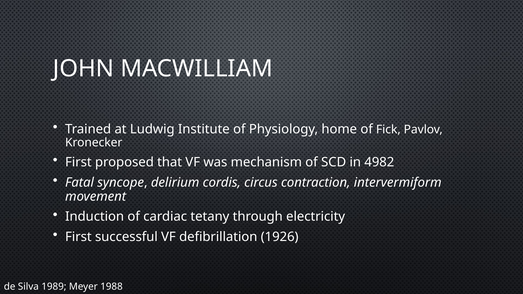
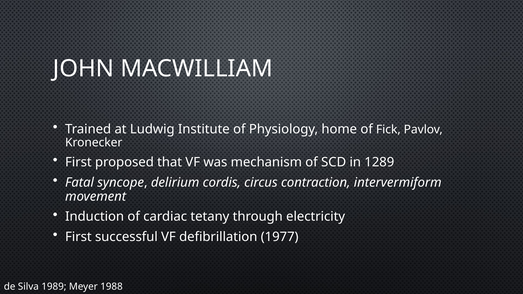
4982: 4982 -> 1289 (379, 162)
1926: 1926 -> 1977 (280, 237)
